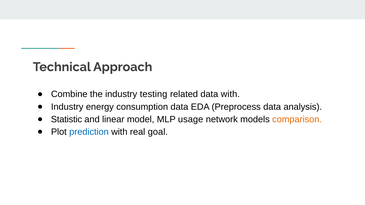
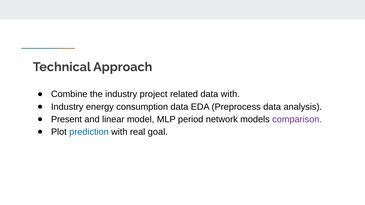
testing: testing -> project (154, 94)
Statistic: Statistic -> Present (66, 120)
usage: usage -> period (191, 120)
comparison colour: orange -> purple (297, 120)
